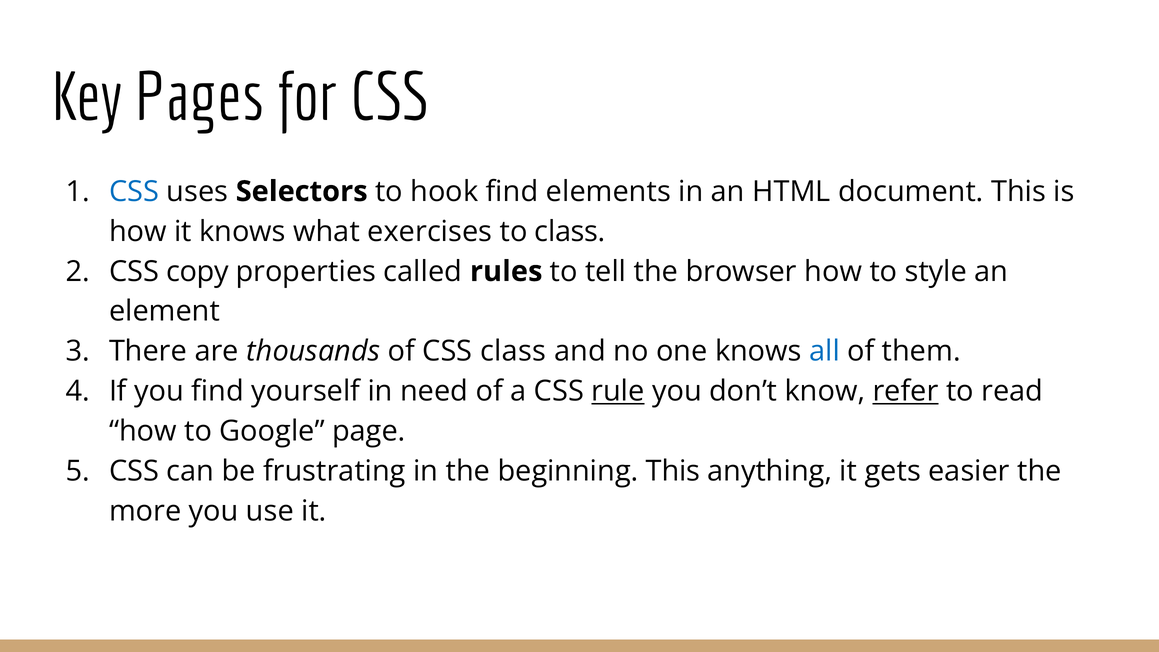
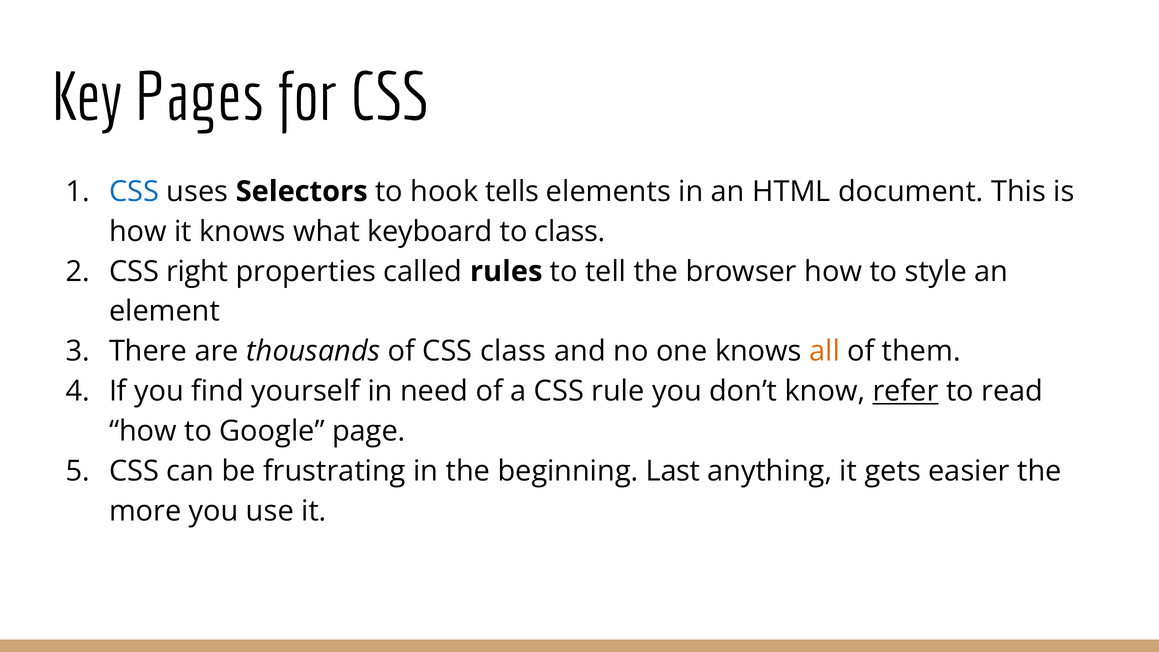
hook find: find -> tells (512, 191)
exercises: exercises -> keyboard (430, 231)
copy: copy -> right (197, 271)
all colour: blue -> orange (824, 351)
rule underline: present -> none (618, 391)
beginning This: This -> Last (673, 471)
